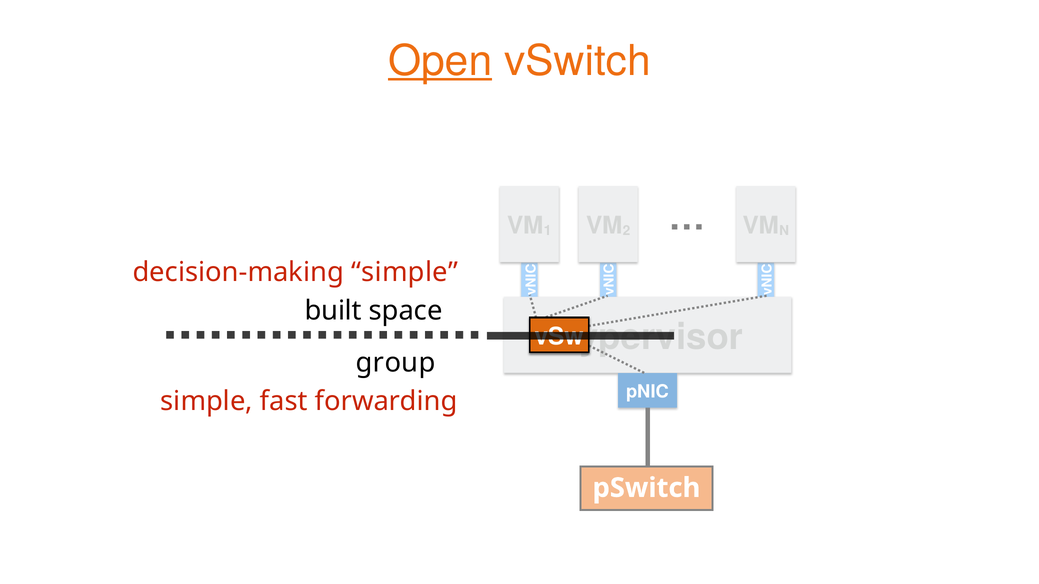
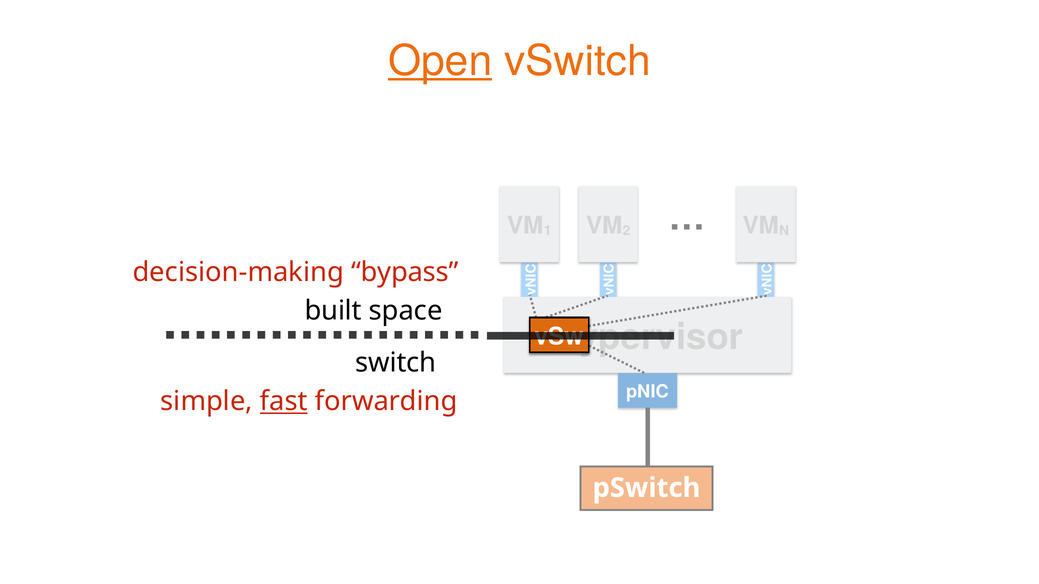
decision-making simple: simple -> bypass (405, 272)
group: group -> switch (396, 363)
fast underline: none -> present (284, 402)
